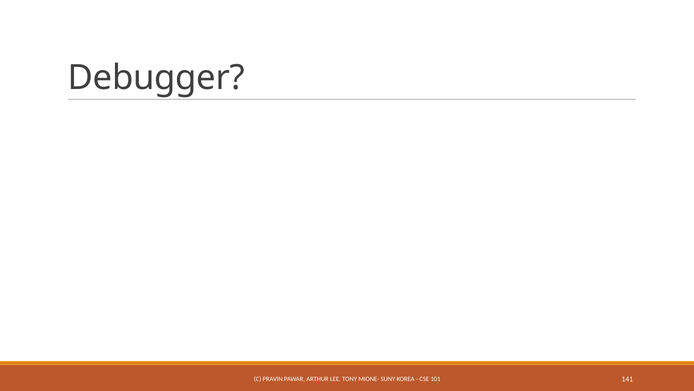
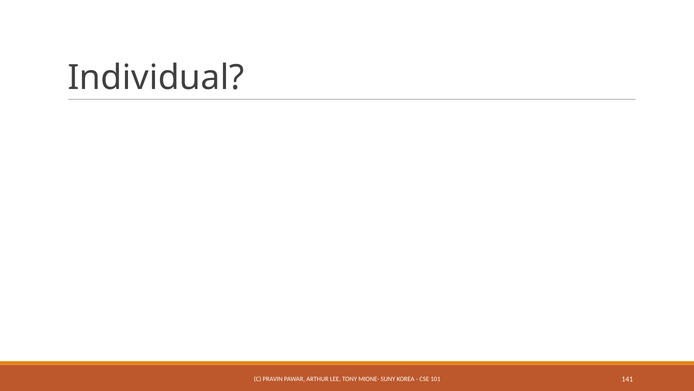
Debugger: Debugger -> Individual (156, 78)
